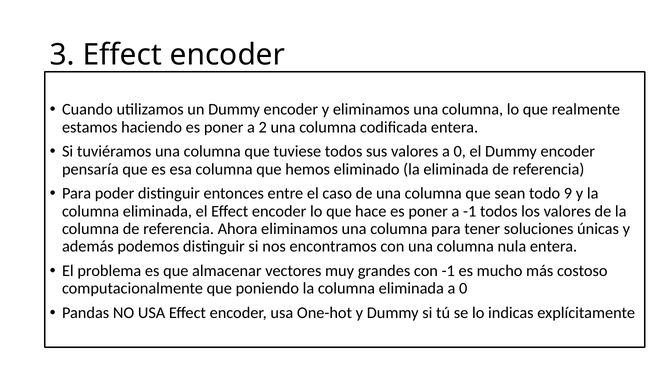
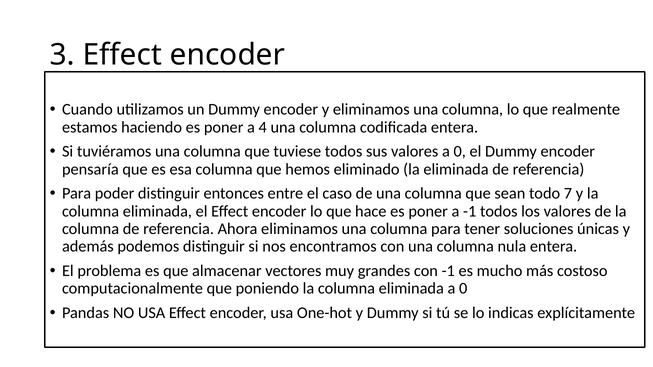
2: 2 -> 4 (263, 127)
9: 9 -> 7 (568, 194)
